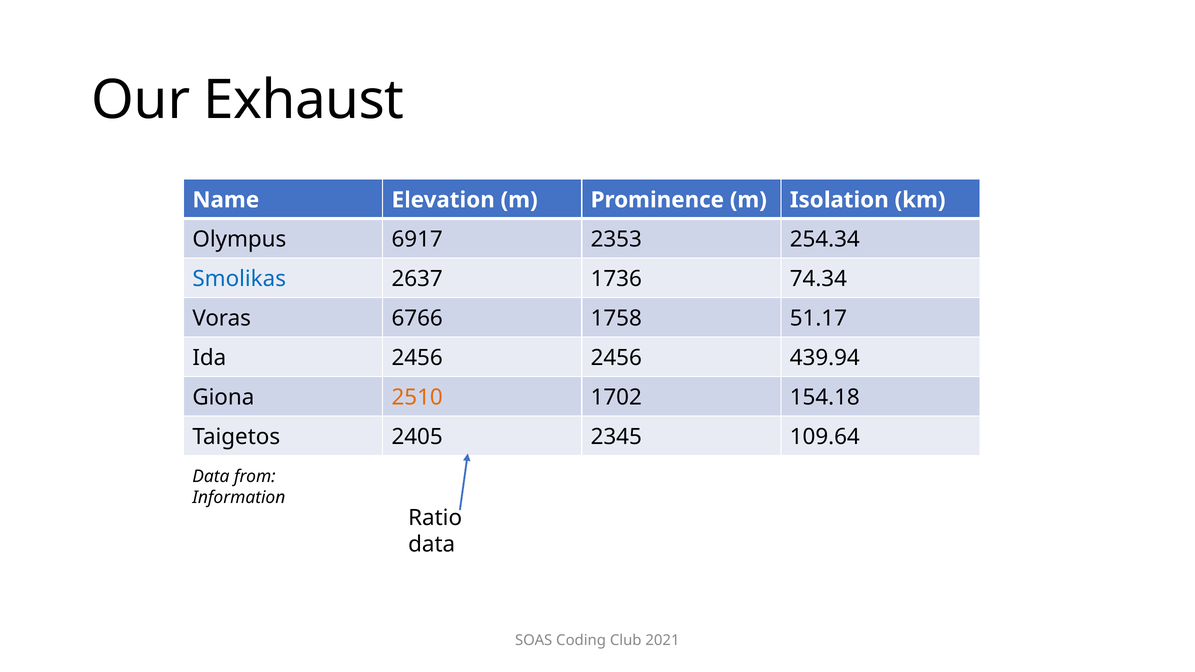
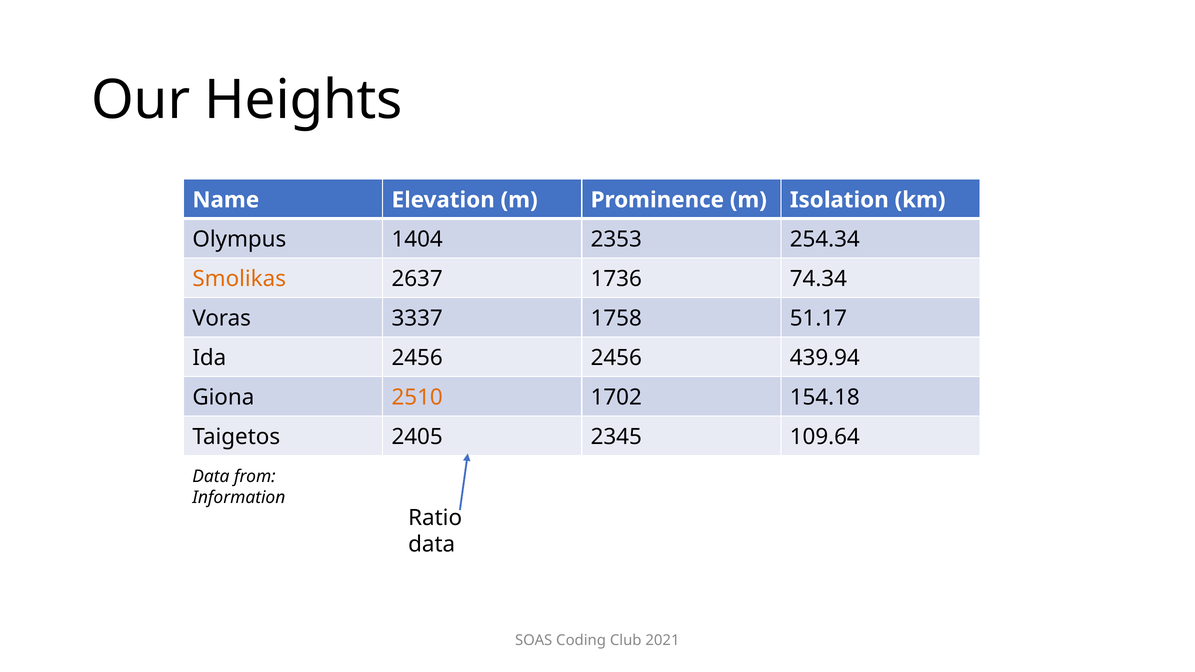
Exhaust: Exhaust -> Heights (304, 100)
6917: 6917 -> 1404 (417, 239)
Smolikas colour: blue -> orange (239, 279)
6766: 6766 -> 3337 (417, 318)
